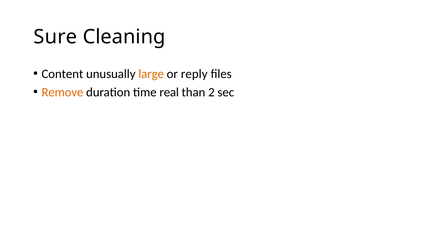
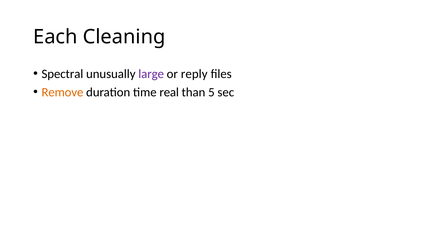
Sure: Sure -> Each (55, 37)
Content: Content -> Spectral (62, 74)
large colour: orange -> purple (151, 74)
2: 2 -> 5 (211, 92)
